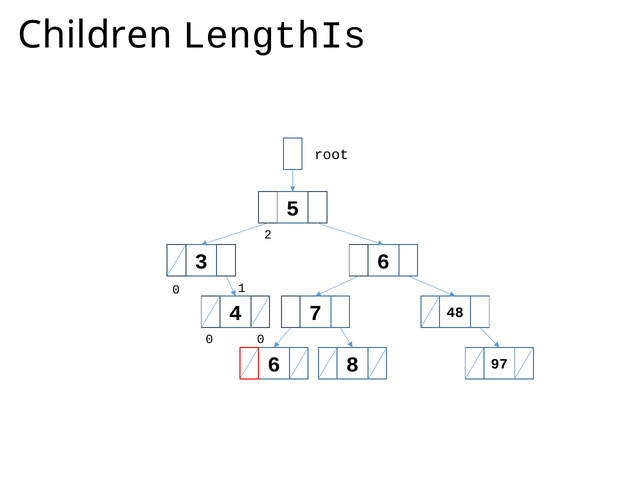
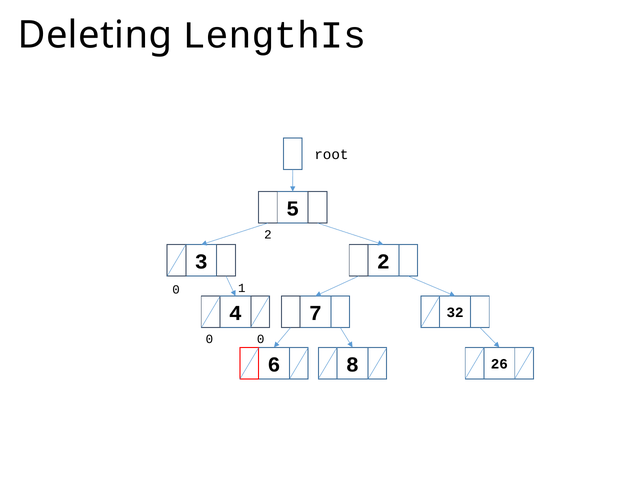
Children: Children -> Deleting (95, 35)
3 6: 6 -> 2 (383, 262)
48: 48 -> 32 (455, 313)
97: 97 -> 26 (499, 364)
